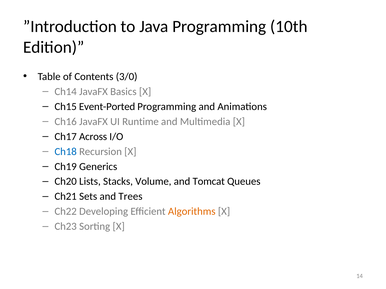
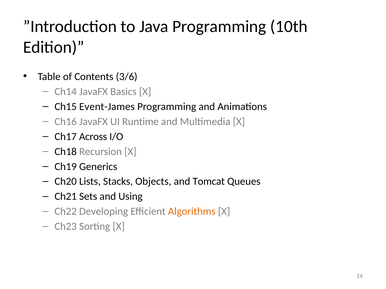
3/0: 3/0 -> 3/6 (127, 77)
Event-Ported: Event-Ported -> Event-James (107, 107)
Ch18 colour: blue -> black (66, 152)
Volume: Volume -> Objects (153, 182)
Trees: Trees -> Using (130, 197)
